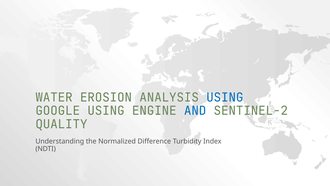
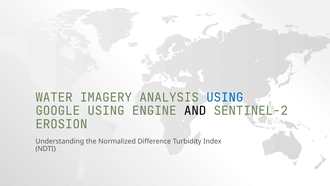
EROSION: EROSION -> IMAGERY (106, 97)
AND colour: blue -> black (195, 111)
QUALITY: QUALITY -> EROSION (61, 124)
